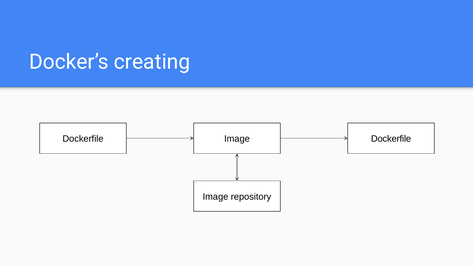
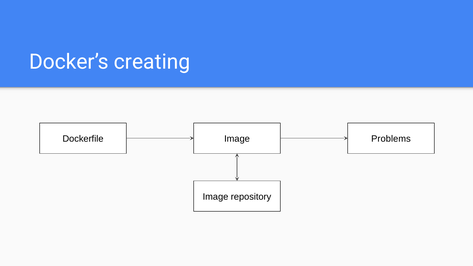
Dockerfile Dockerfile: Dockerfile -> Problems (391, 139)
